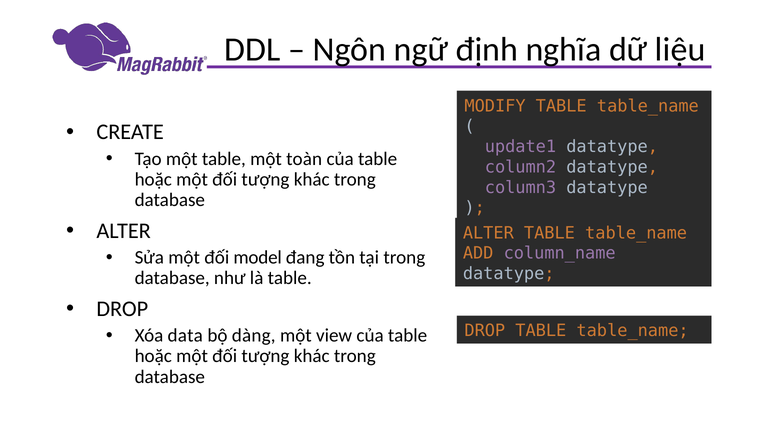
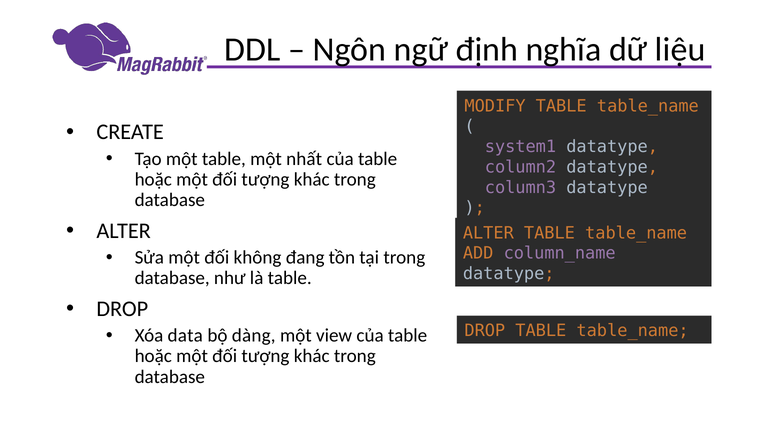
update1: update1 -> system1 (520, 147)
toàn: toàn -> nhất (304, 159)
model: model -> không (258, 257)
